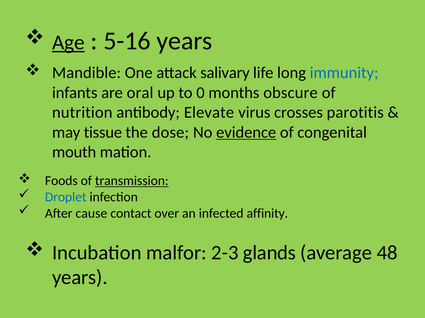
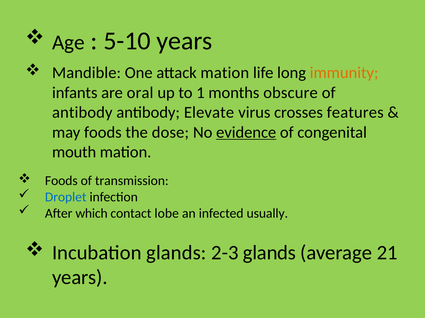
Age underline: present -> none (68, 43)
5-16: 5-16 -> 5-10 (127, 41)
attack salivary: salivary -> mation (225, 73)
immunity colour: blue -> orange (344, 73)
0: 0 -> 1 (200, 93)
nutrition: nutrition -> antibody (82, 113)
parotitis: parotitis -> features (355, 113)
may tissue: tissue -> foods (103, 133)
transmission underline: present -> none (132, 181)
cause: cause -> which (92, 214)
over: over -> lobe (167, 214)
affinity: affinity -> usually (267, 214)
Incubation malfor: malfor -> glands (176, 253)
48: 48 -> 21 (387, 253)
